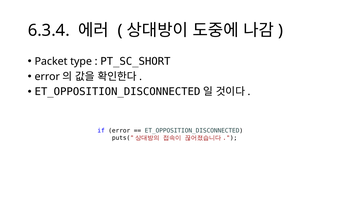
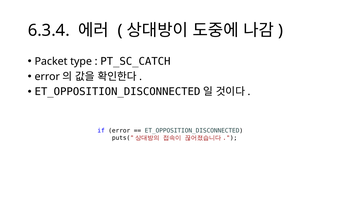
PT_SC_SHORT: PT_SC_SHORT -> PT_SC_CATCH (135, 62)
